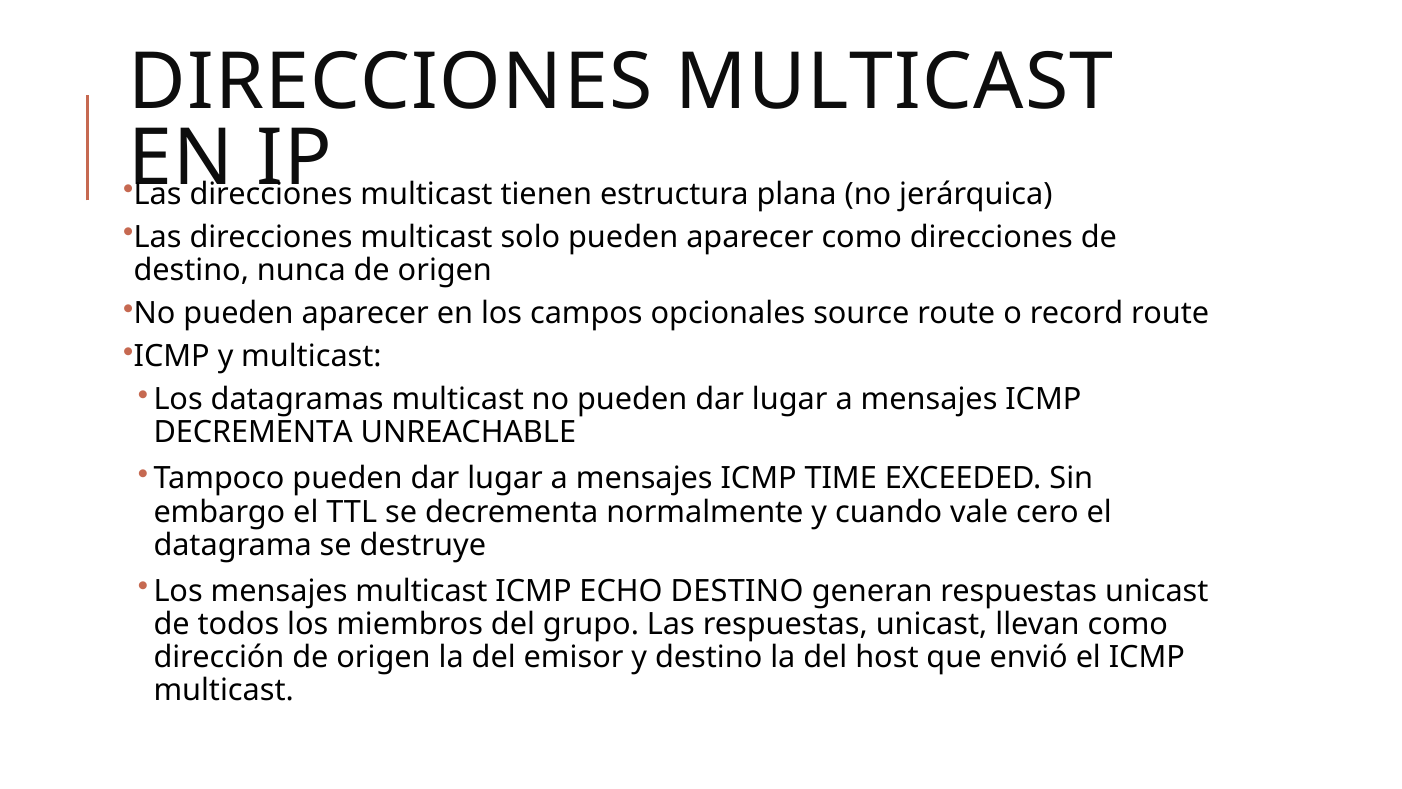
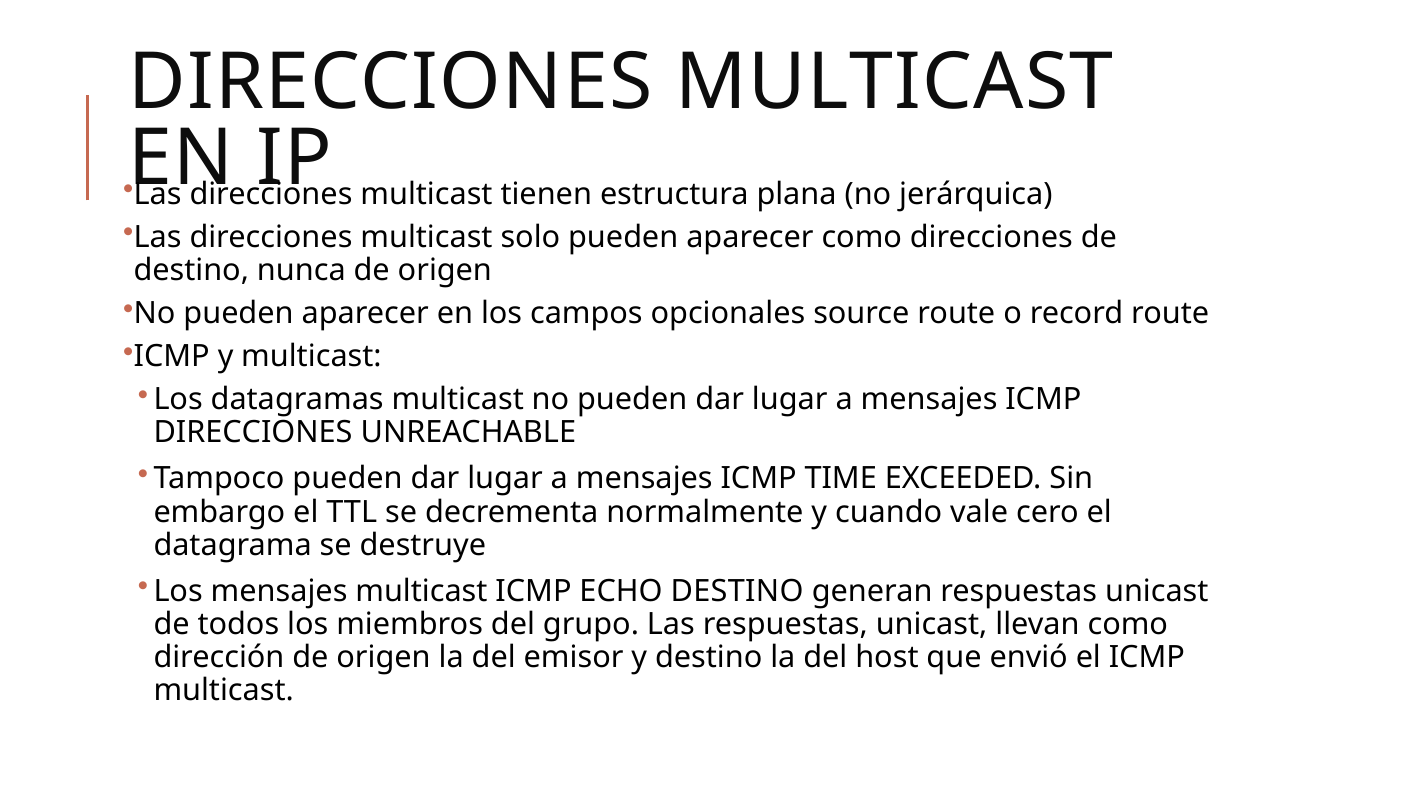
DECREMENTA: DECREMENTA -> DIRECCIONES (253, 433)
